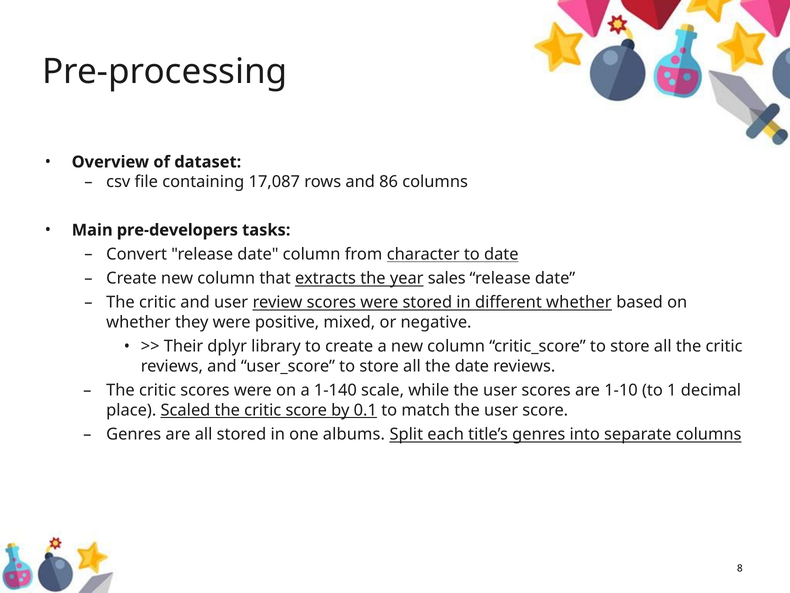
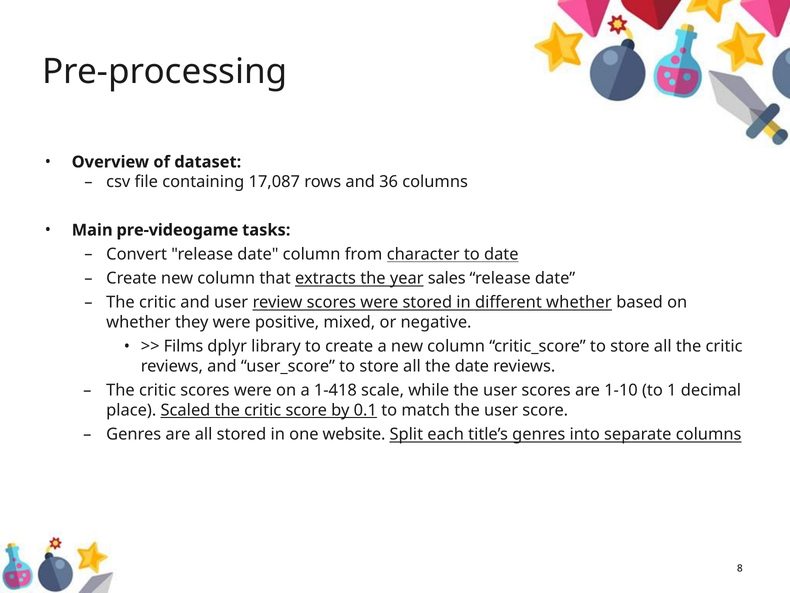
86: 86 -> 36 (389, 182)
pre-developers: pre-developers -> pre-videogame (177, 230)
Their: Their -> Films (184, 346)
1-140: 1-140 -> 1-418 (335, 390)
albums: albums -> website (354, 434)
